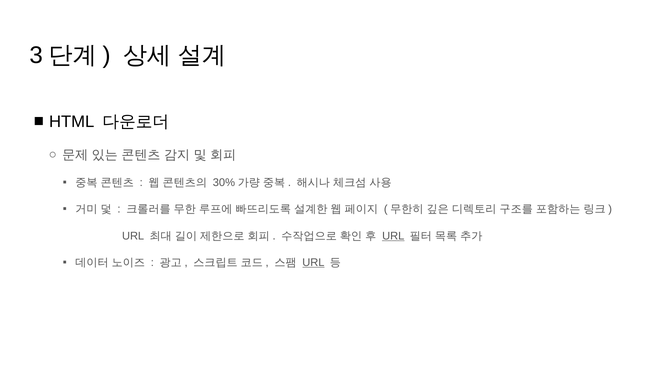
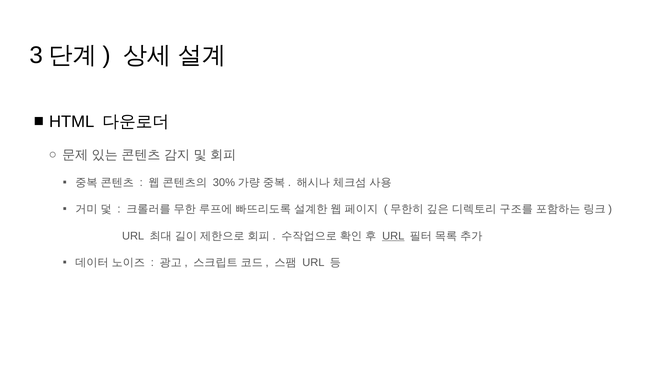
URL underline: present -> none (313, 263)
